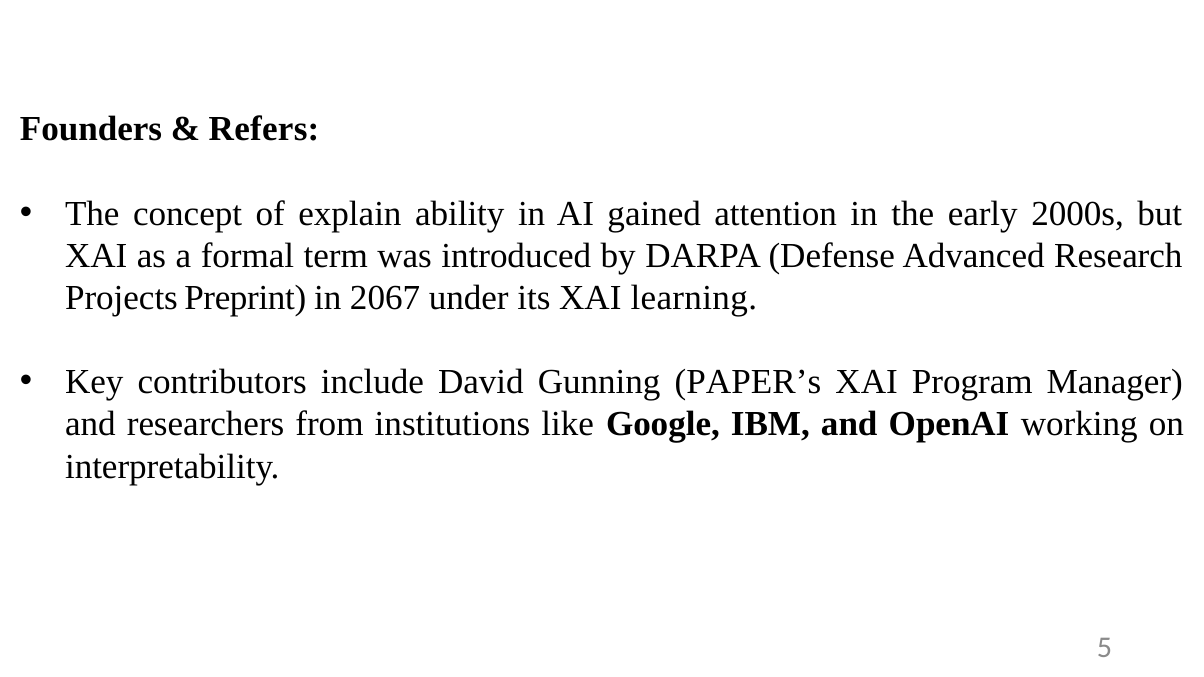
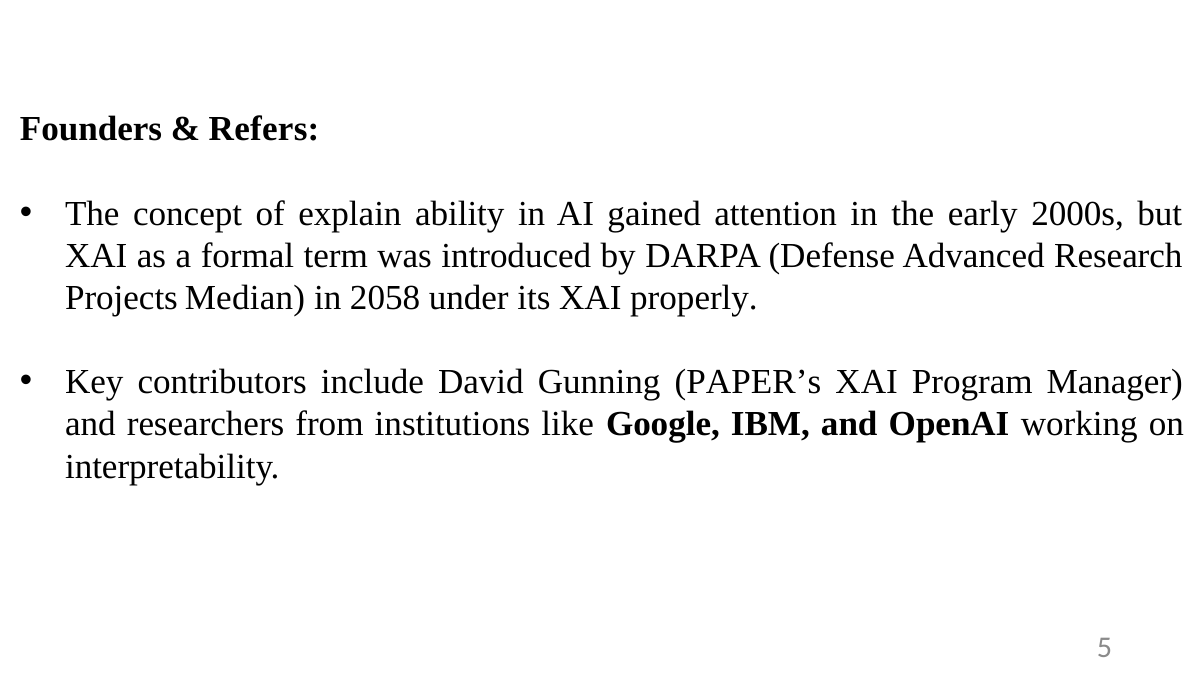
Preprint: Preprint -> Median (245, 298)
2067: 2067 -> 2058 (385, 298)
learning: learning -> properly (694, 298)
